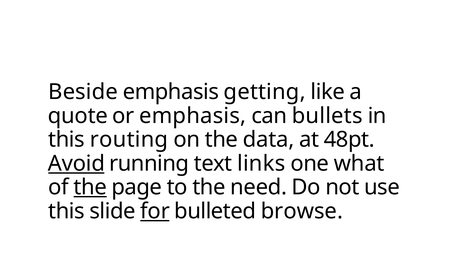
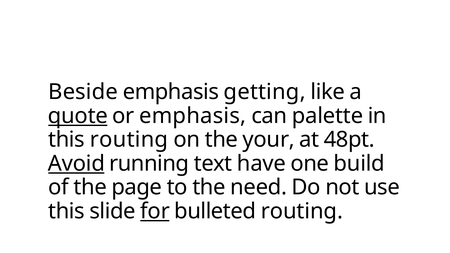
quote underline: none -> present (78, 116)
bullets: bullets -> palette (327, 116)
data: data -> your (269, 140)
links: links -> have (261, 163)
what: what -> build (359, 163)
the underline: present -> none (90, 187)
bulleted browse: browse -> routing (302, 211)
